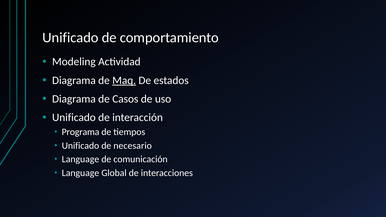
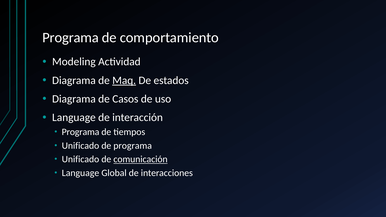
Unificado: Unificado -> Programa (71, 38)
Unificado: Unificado -> Language (74, 118)
de necesario: necesario -> programa (133, 146)
Language: Language -> Unificado (80, 159)
comunicación underline: none -> present (141, 159)
